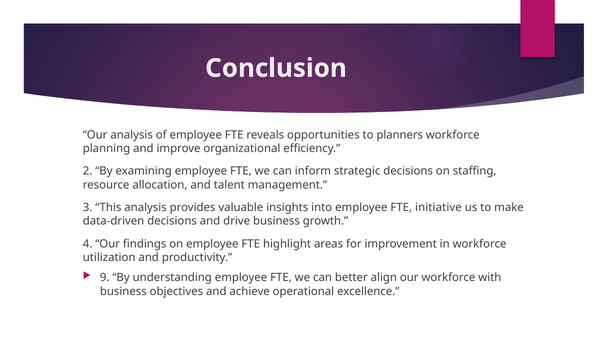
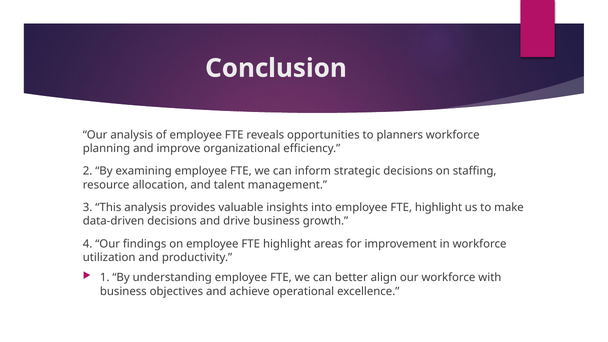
into employee FTE initiative: initiative -> highlight (439, 208)
9: 9 -> 1 (105, 278)
